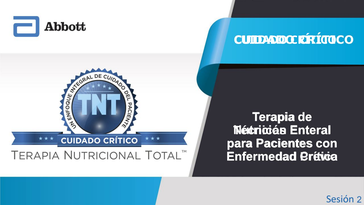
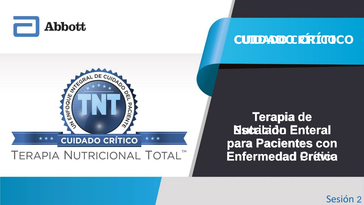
Técnicas: Técnicas -> Escalado (260, 130)
